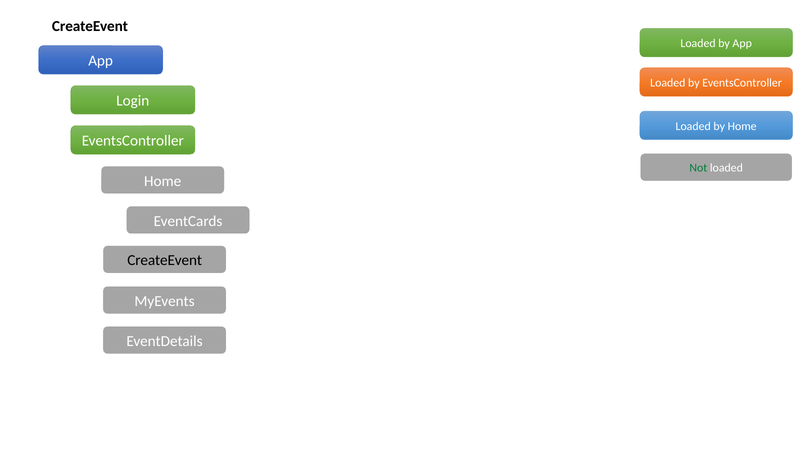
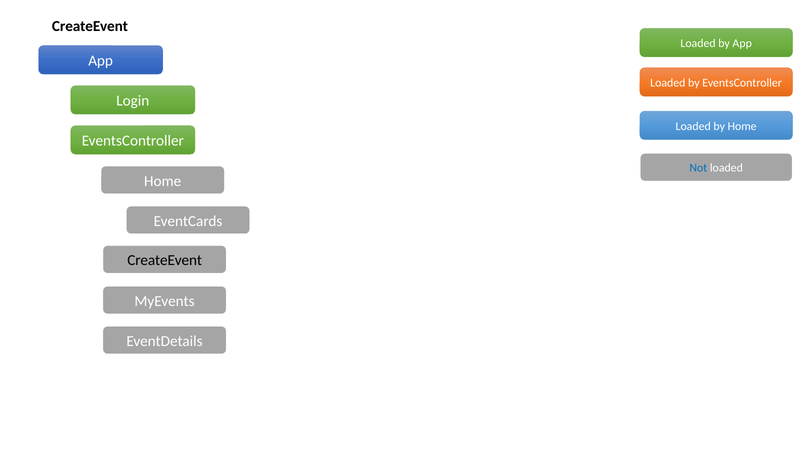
Not colour: green -> blue (698, 168)
